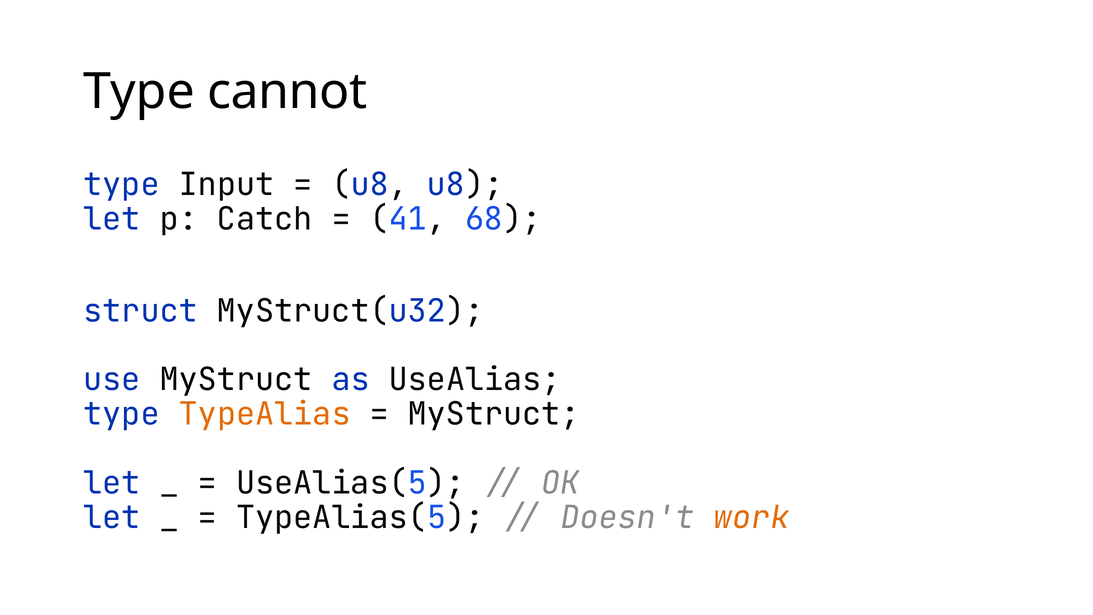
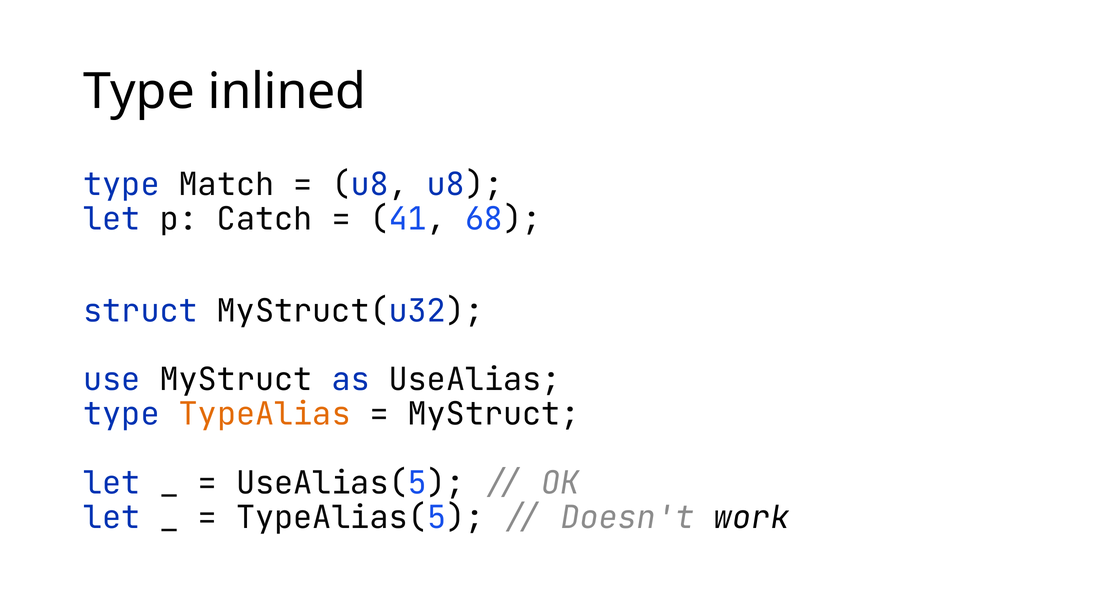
cannot: cannot -> inlined (287, 92)
Input: Input -> Match (227, 185)
work colour: orange -> black (751, 518)
